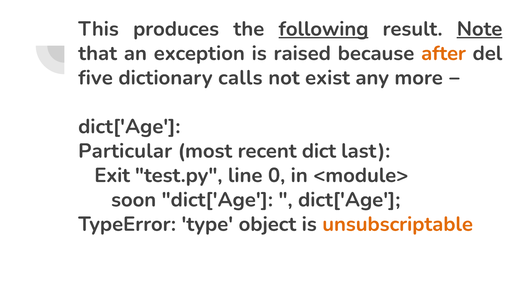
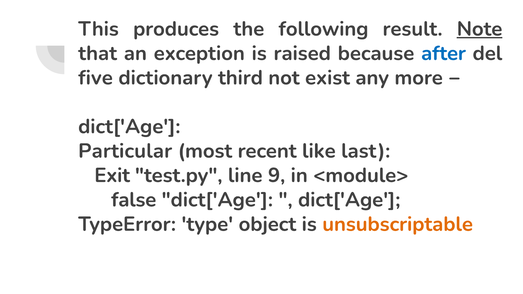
following underline: present -> none (324, 29)
after colour: orange -> blue (444, 53)
calls: calls -> third (240, 78)
dict: dict -> like (319, 151)
0: 0 -> 9 (277, 175)
soon: soon -> false (134, 200)
